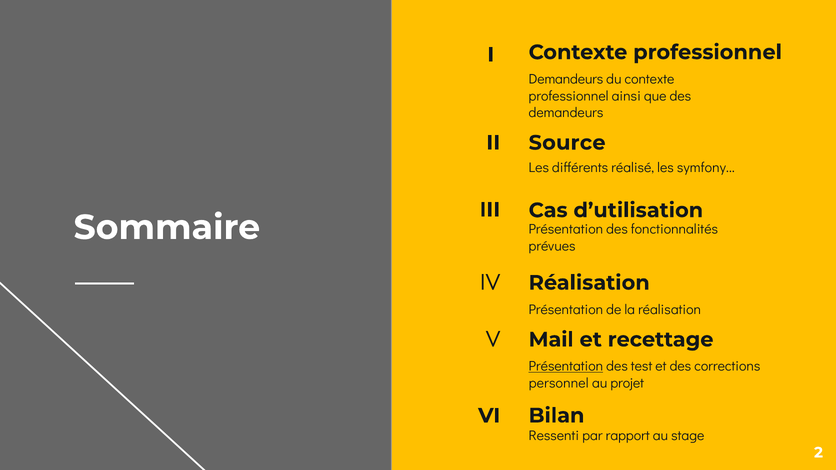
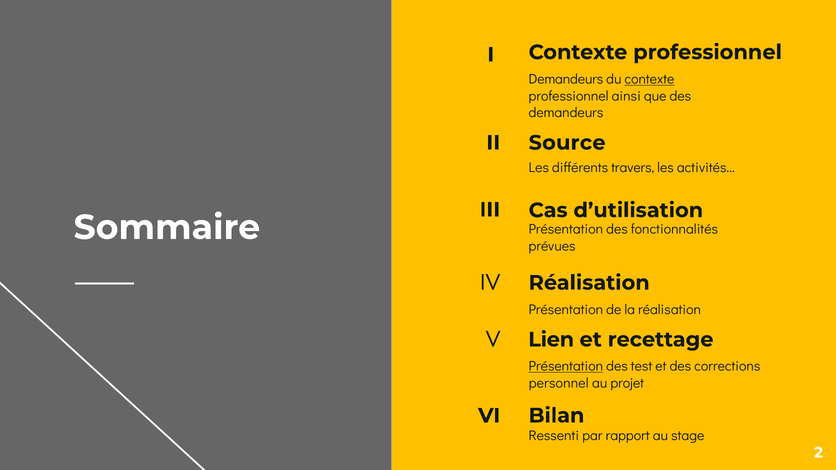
contexte underline: none -> present (650, 79)
réalisé: réalisé -> travers (633, 168)
symfony: symfony -> activités (706, 168)
Mail: Mail -> Lien (551, 340)
